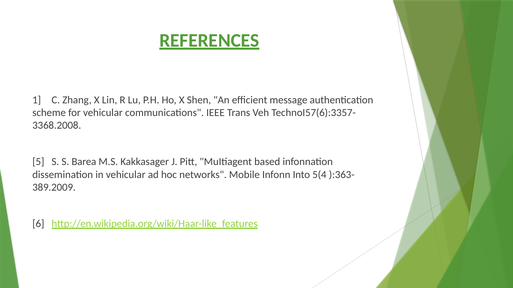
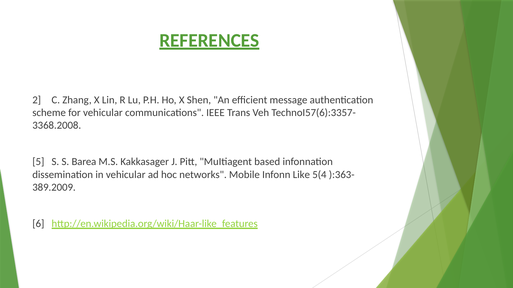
1: 1 -> 2 (37, 100)
Into: Into -> Like (301, 175)
